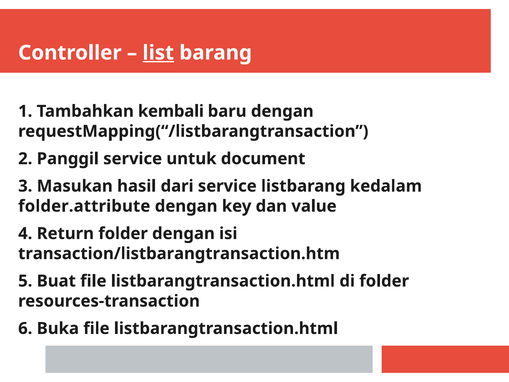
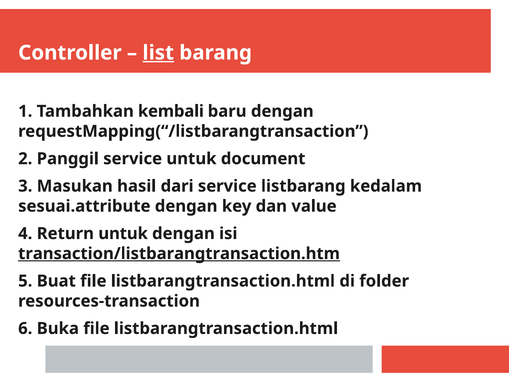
folder.attribute: folder.attribute -> sesuai.attribute (84, 206)
Return folder: folder -> untuk (123, 233)
transaction/listbarangtransaction.htm underline: none -> present (179, 253)
